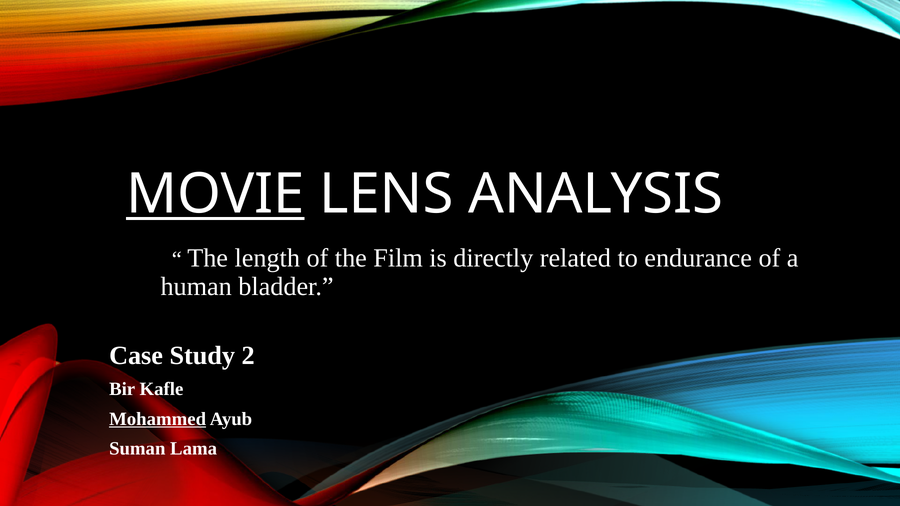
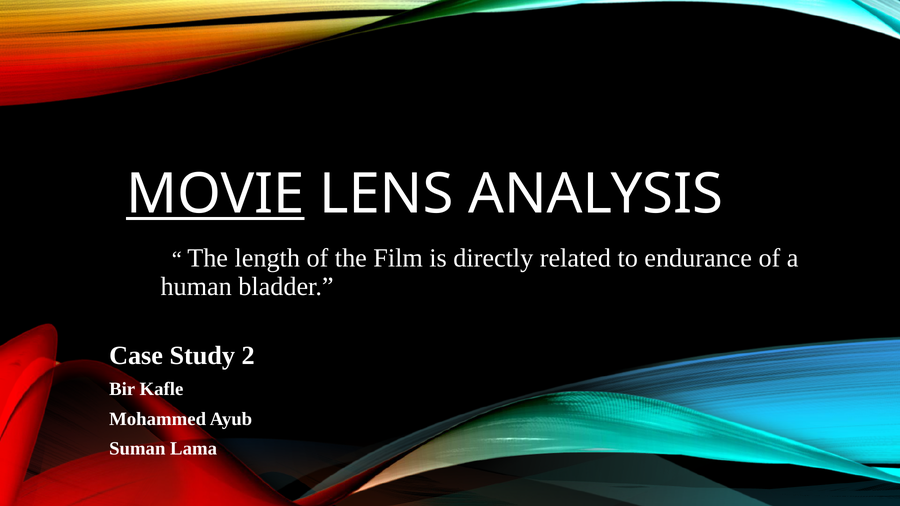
Mohammed underline: present -> none (158, 419)
